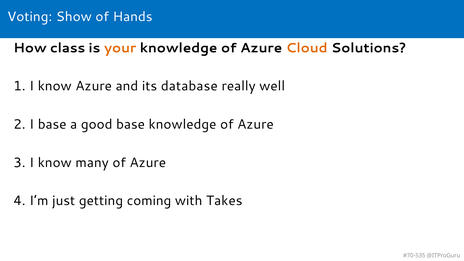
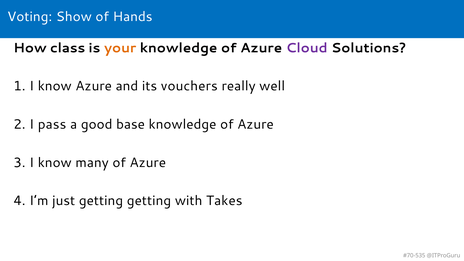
Cloud colour: orange -> purple (307, 48)
database: database -> vouchers (189, 86)
I base: base -> pass (52, 124)
getting coming: coming -> getting (149, 201)
